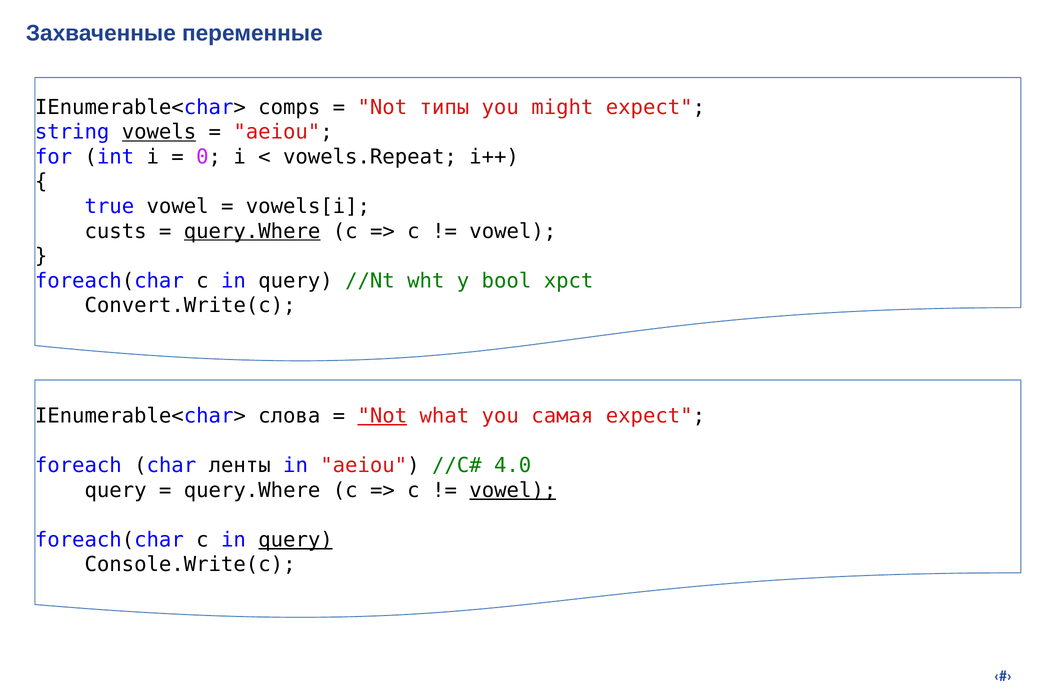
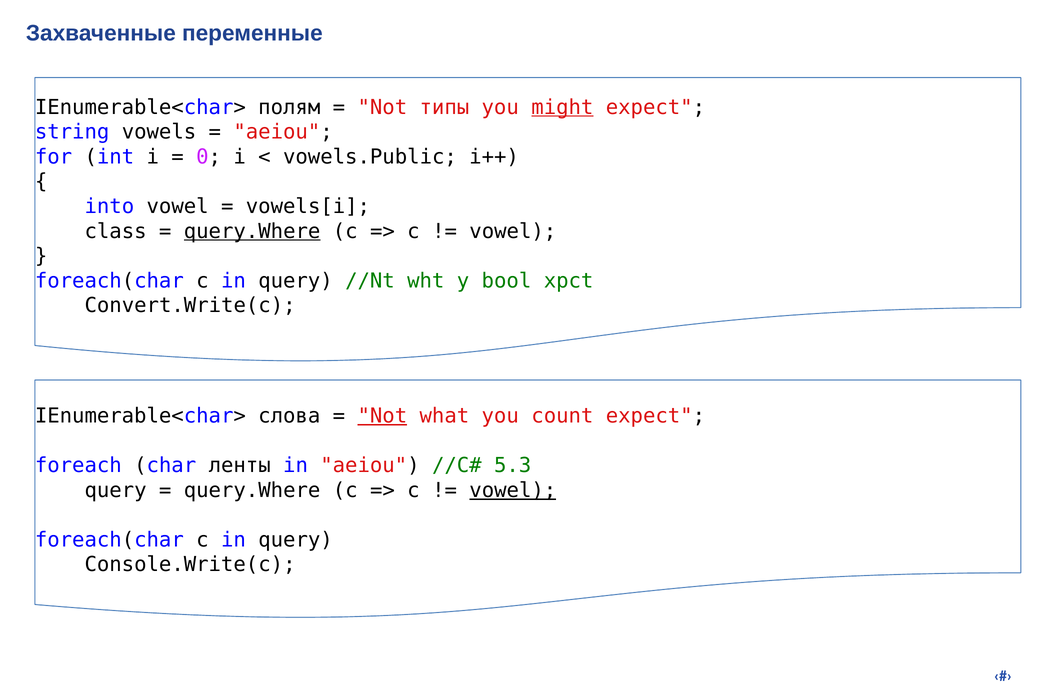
comps: comps -> полям (289, 107)
might underline: none -> present (562, 107)
vowels underline: present -> none (159, 132)
vowels.Repeat: vowels.Repeat -> vowels.Public (370, 157)
true: true -> into (109, 206)
custs: custs -> class (116, 231)
самая: самая -> count (562, 416)
4.0: 4.0 -> 5.3 (513, 465)
query underline: present -> none (296, 540)
